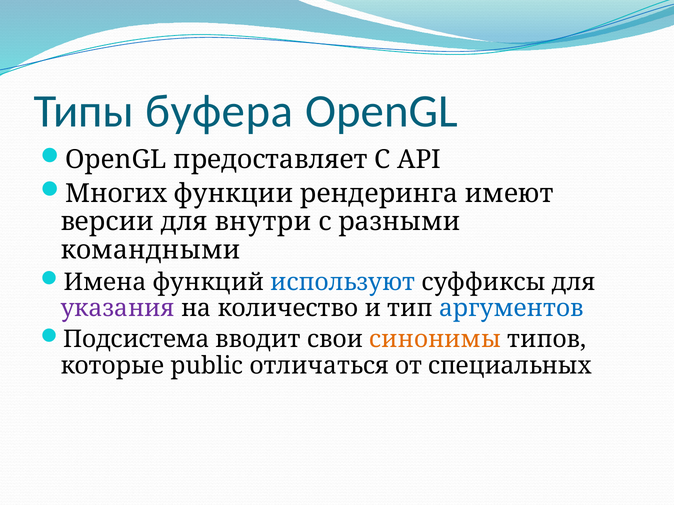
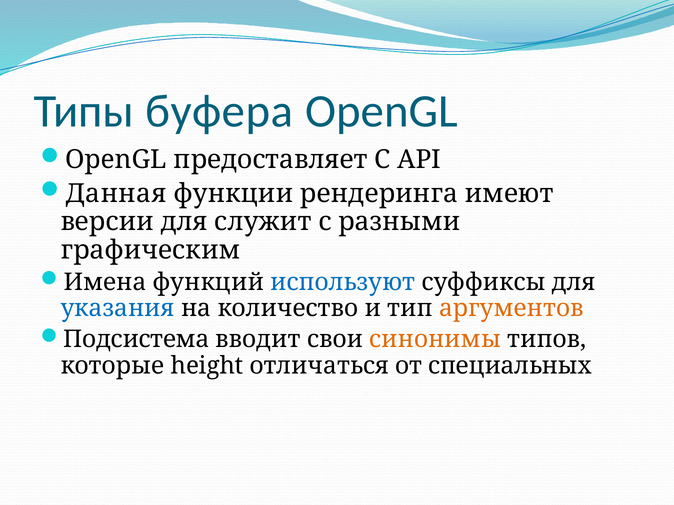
Многих: Многих -> Данная (116, 194)
внутри: внутри -> служит (263, 222)
командными: командными -> графическим (151, 250)
указания colour: purple -> blue (118, 309)
аргументов colour: blue -> orange (511, 309)
public: public -> height (207, 366)
